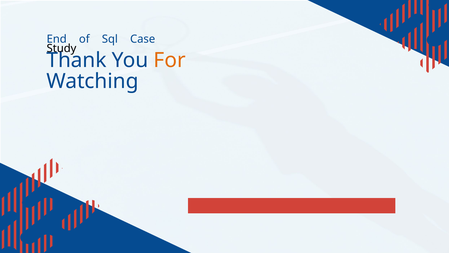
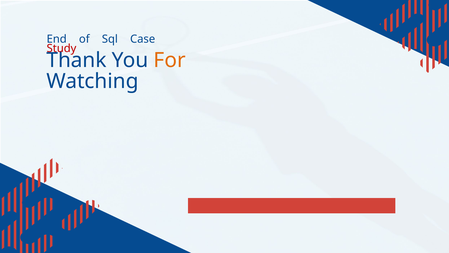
Study colour: black -> red (62, 49)
